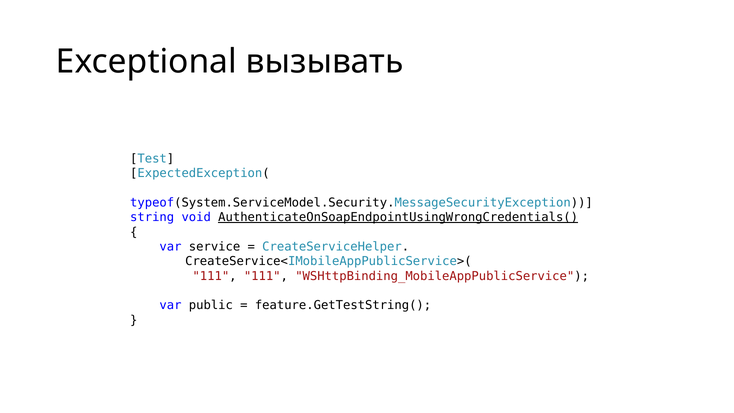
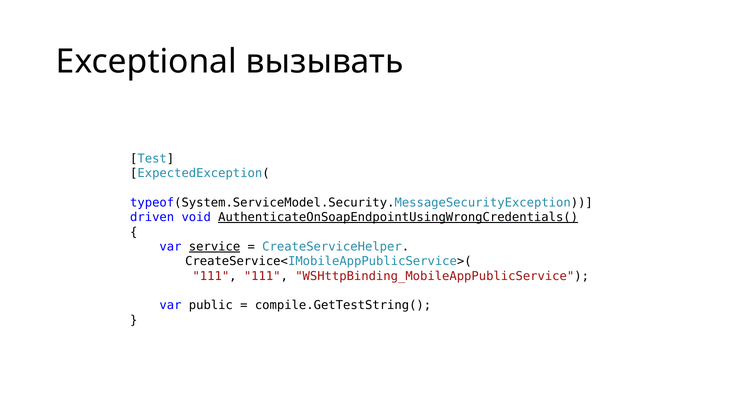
string: string -> driven (152, 217)
service underline: none -> present (215, 247)
feature.GetTestString(: feature.GetTestString( -> compile.GetTestString( (343, 305)
